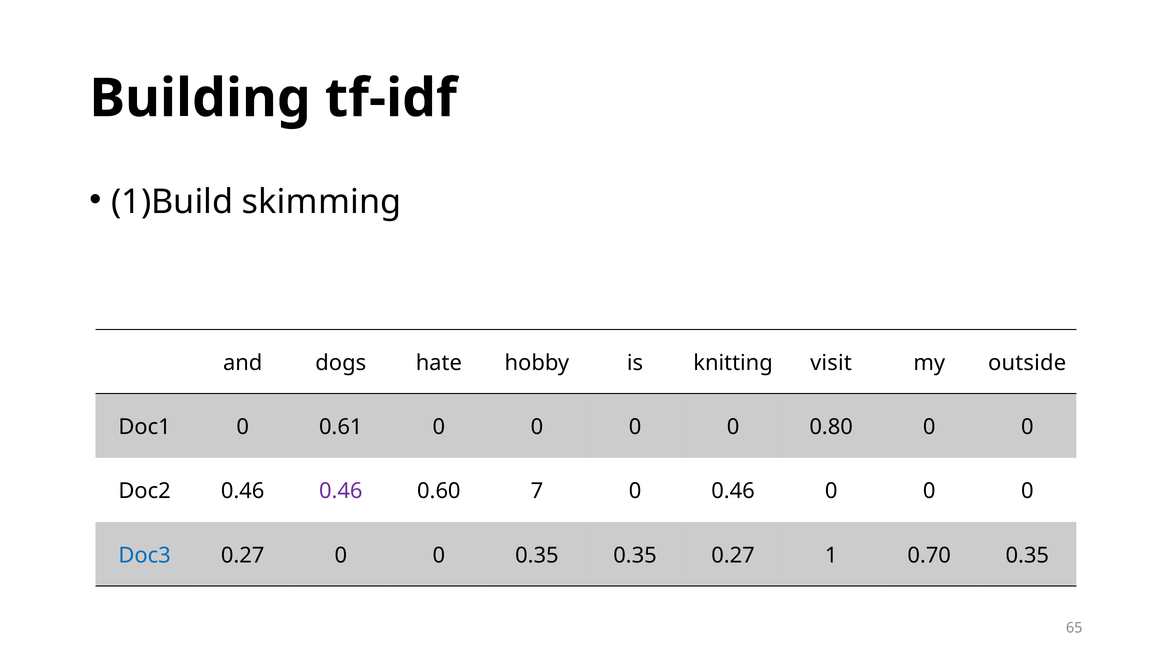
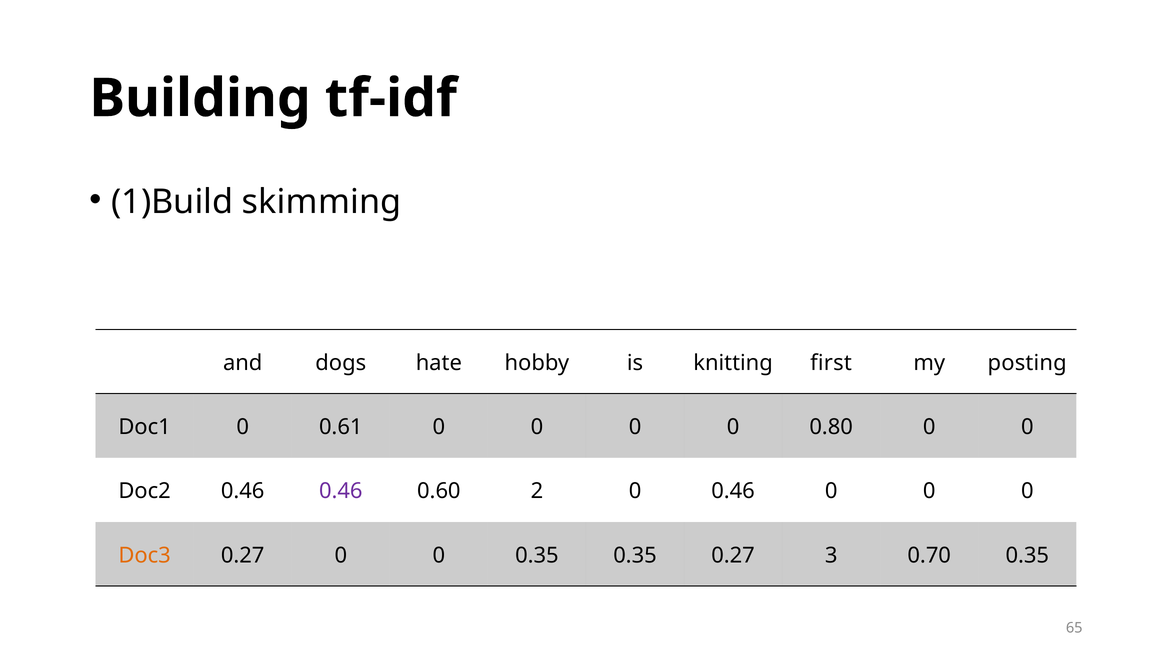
visit: visit -> first (831, 363)
outside: outside -> posting (1027, 363)
7: 7 -> 2 (537, 491)
Doc3 colour: blue -> orange (145, 556)
1: 1 -> 3 (831, 556)
